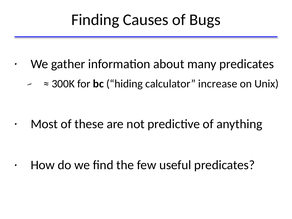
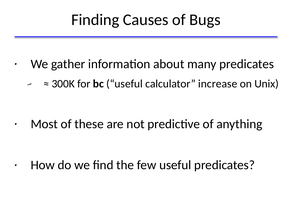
bc hiding: hiding -> useful (125, 84)
